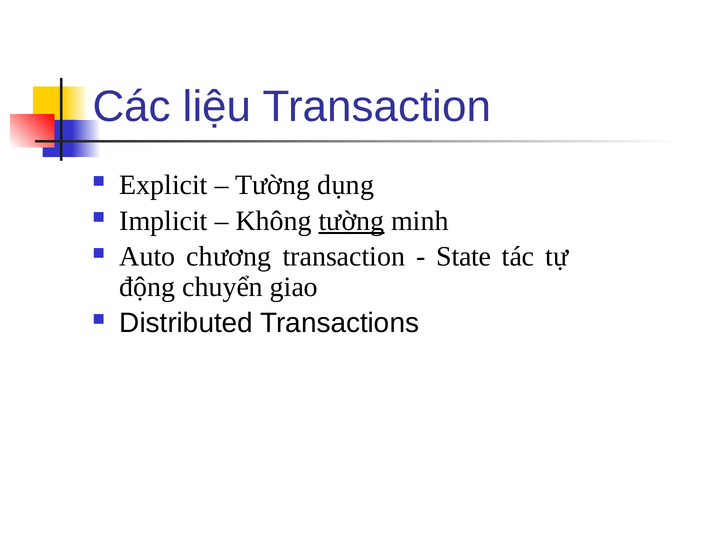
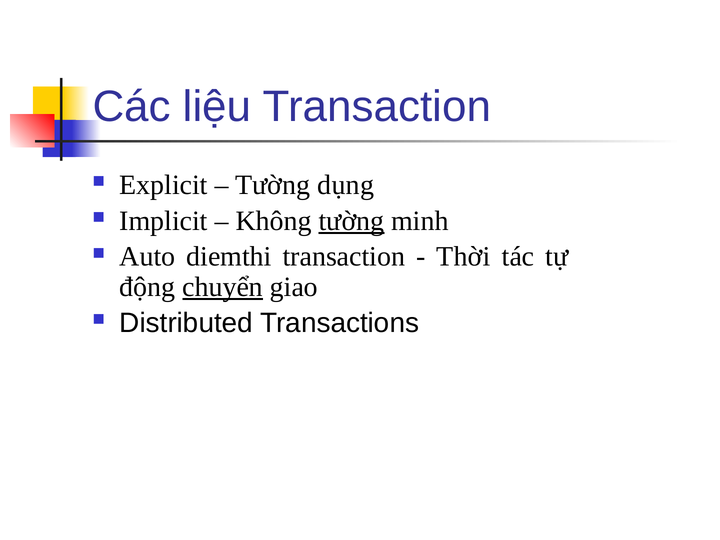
chương: chương -> diemthi (229, 257)
State: State -> Thời (464, 257)
chuyển underline: none -> present (223, 287)
